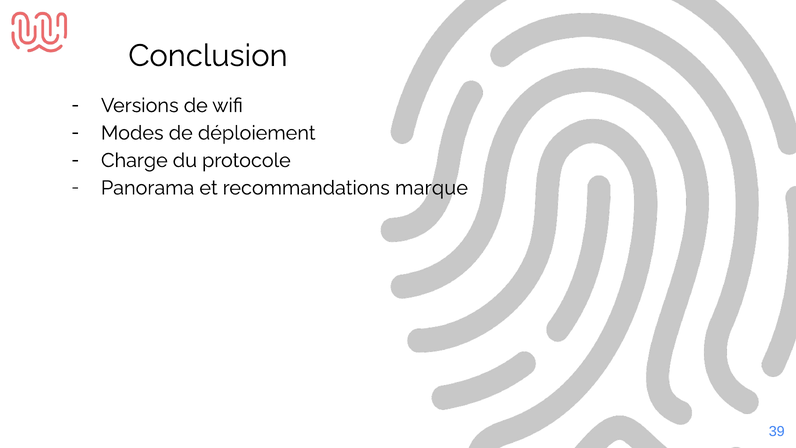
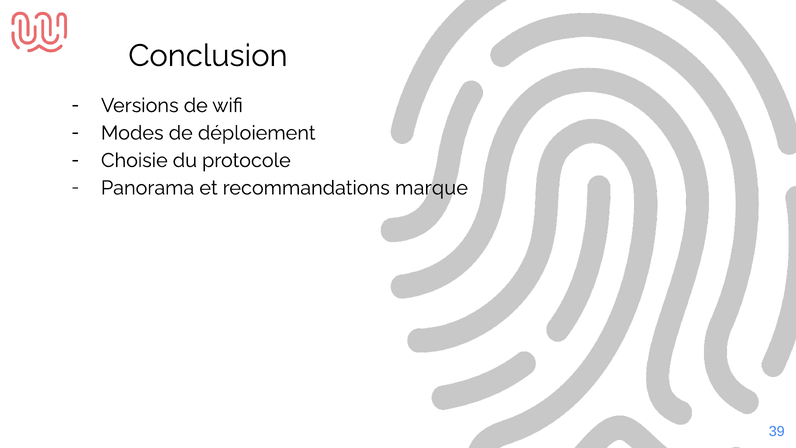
Charge: Charge -> Choisie (134, 160)
